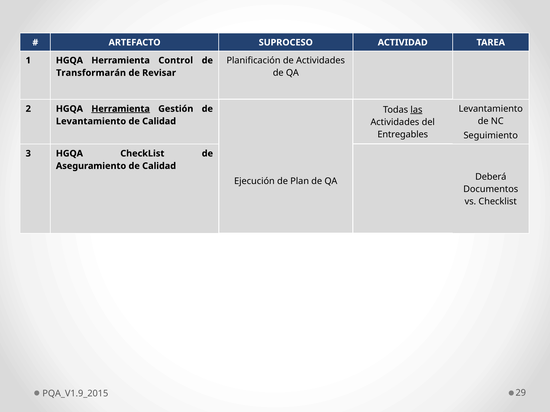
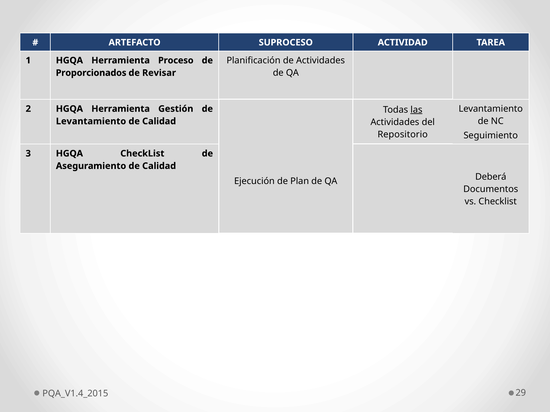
Control: Control -> Proceso (176, 60)
Transformarán: Transformarán -> Proporcionados (91, 73)
Herramienta underline: present -> none (121, 109)
Entregables: Entregables -> Repositorio (403, 135)
PQA_V1.9_2015: PQA_V1.9_2015 -> PQA_V1.4_2015 (75, 394)
